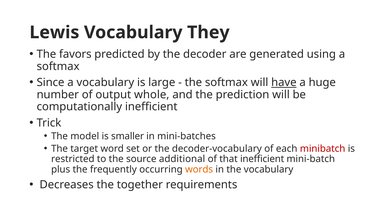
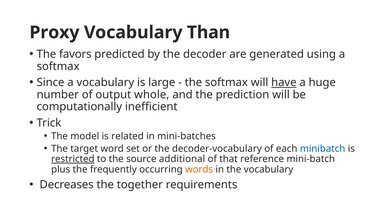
Lewis: Lewis -> Proxy (54, 32)
They: They -> Than (208, 32)
smaller: smaller -> related (127, 136)
minibatch colour: red -> blue (323, 149)
restricted underline: none -> present (73, 159)
that inefficient: inefficient -> reference (262, 159)
